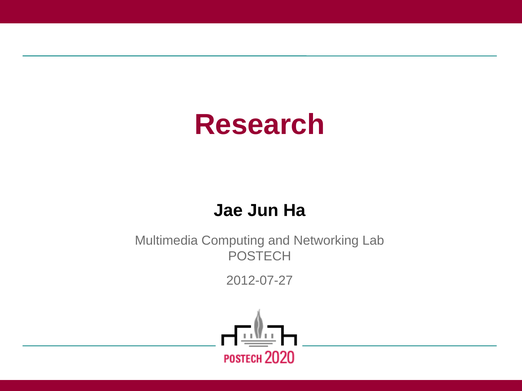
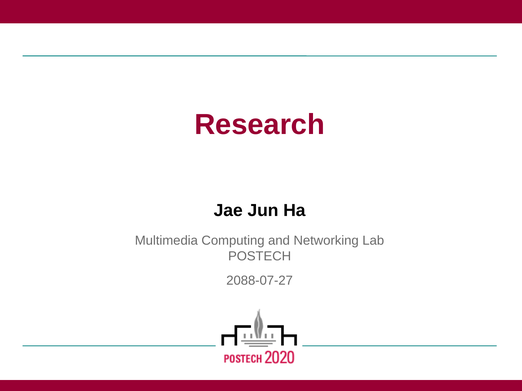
2012-07-27: 2012-07-27 -> 2088-07-27 (260, 281)
